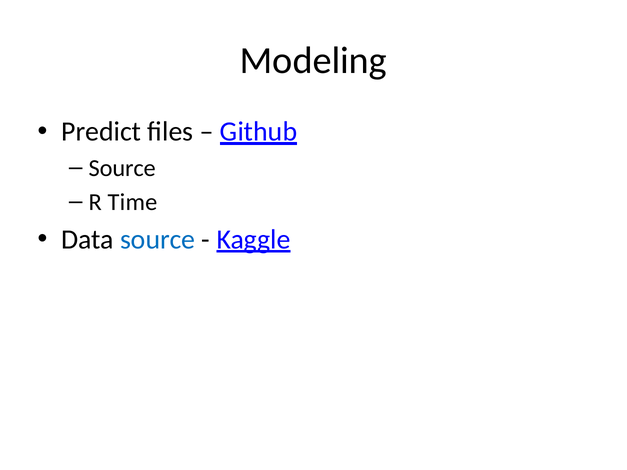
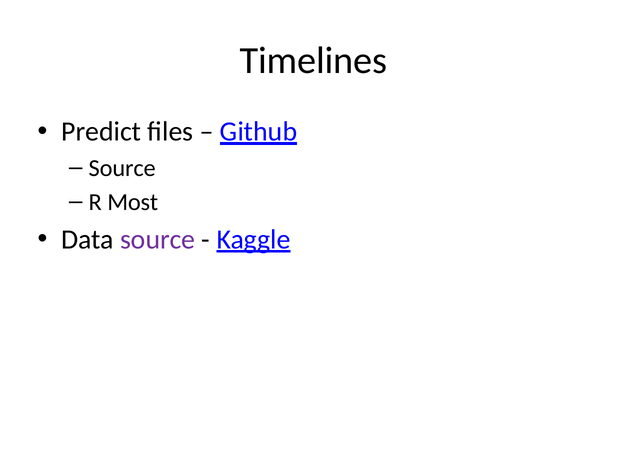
Modeling: Modeling -> Timelines (313, 61)
Time: Time -> Most (133, 202)
source colour: blue -> purple (158, 240)
